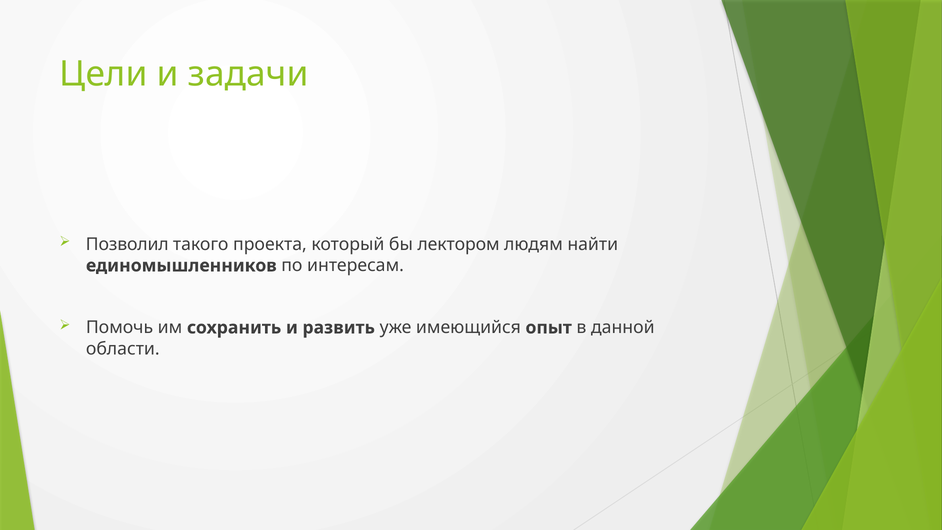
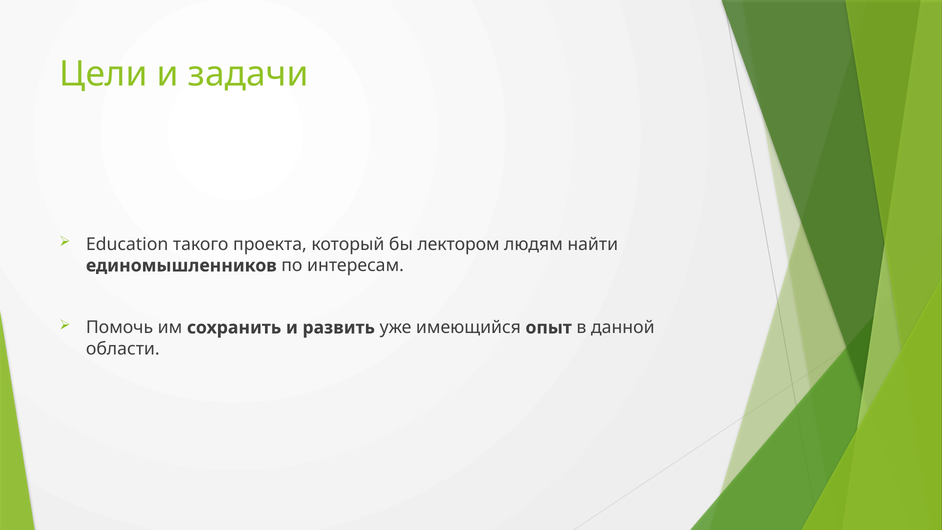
Позволил: Позволил -> Education (127, 244)
